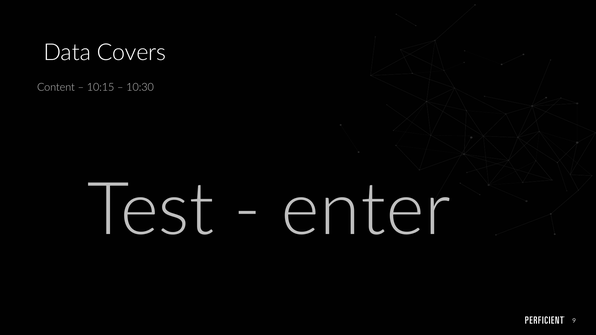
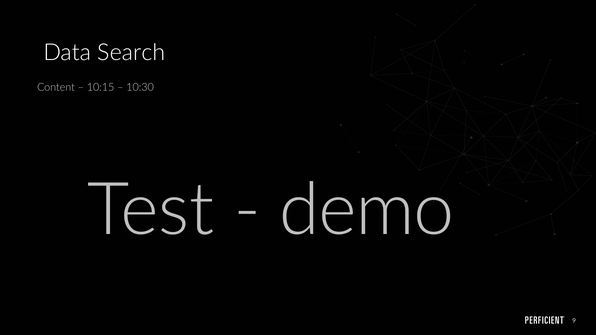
Covers: Covers -> Search (131, 53)
enter: enter -> demo (367, 210)
